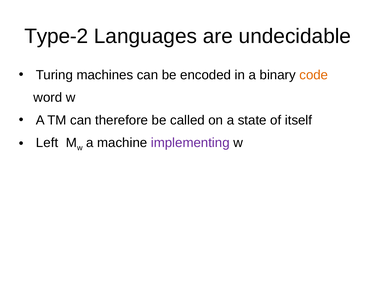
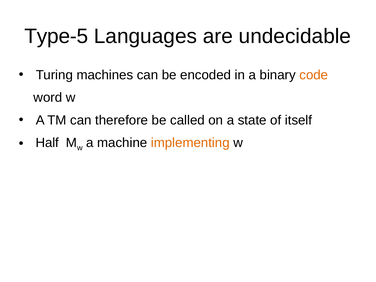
Type-2: Type-2 -> Type-5 (56, 36)
Left: Left -> Half (47, 143)
implementing colour: purple -> orange (190, 143)
